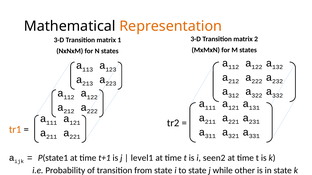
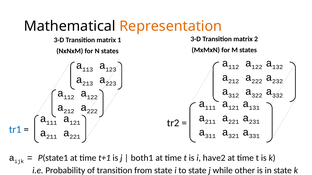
tr1 colour: orange -> blue (15, 130)
level1: level1 -> both1 (142, 158)
seen2: seen2 -> have2 (214, 158)
